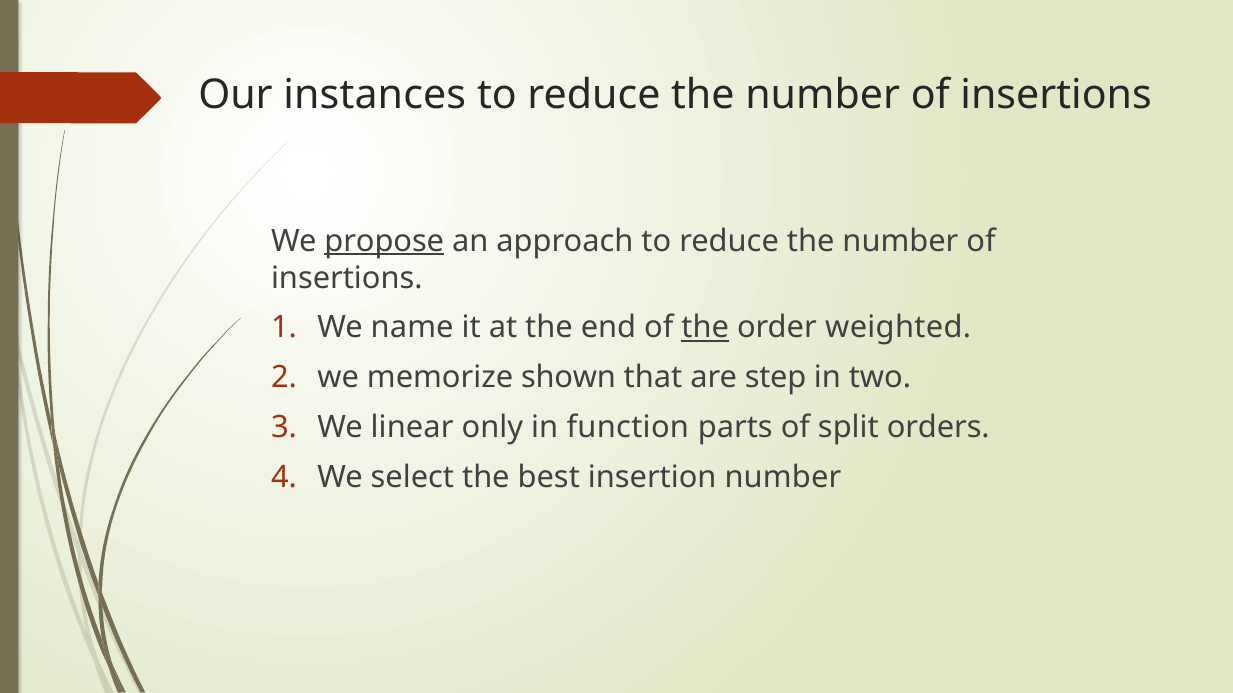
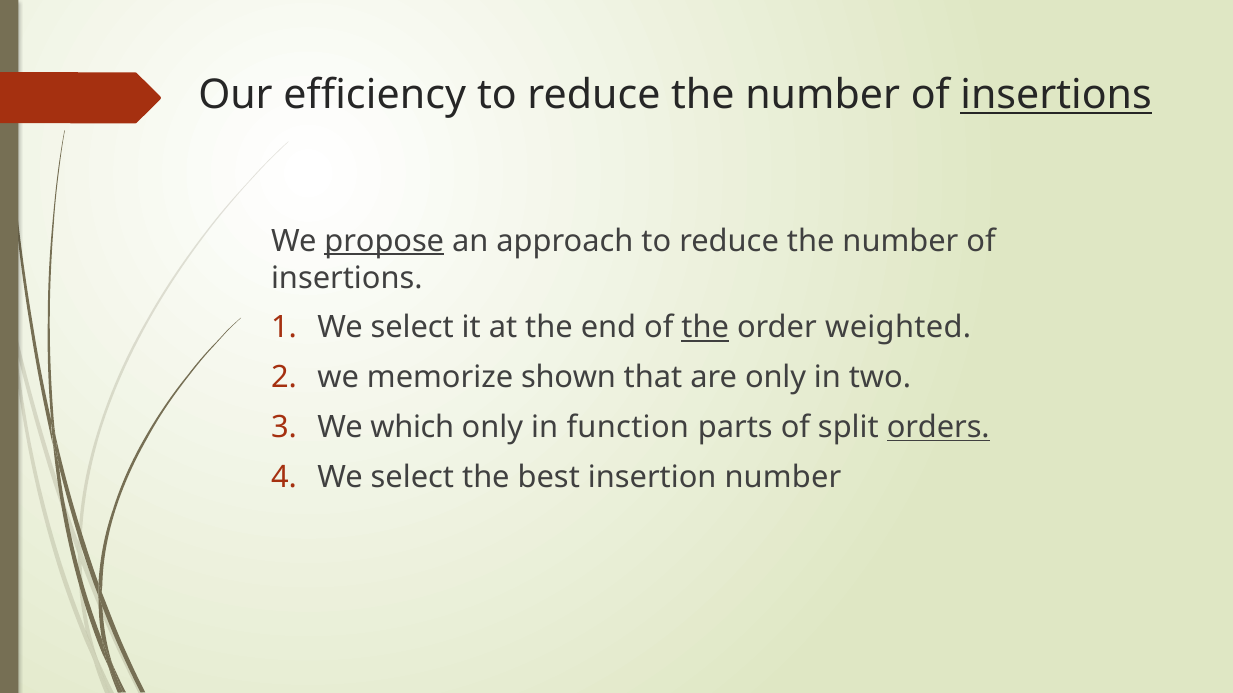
instances: instances -> efficiency (375, 95)
insertions underline: none -> present (1056, 95)
name: name -> select (412, 328)
are step: step -> only (776, 378)
linear: linear -> which (412, 428)
orders underline: none -> present (938, 428)
